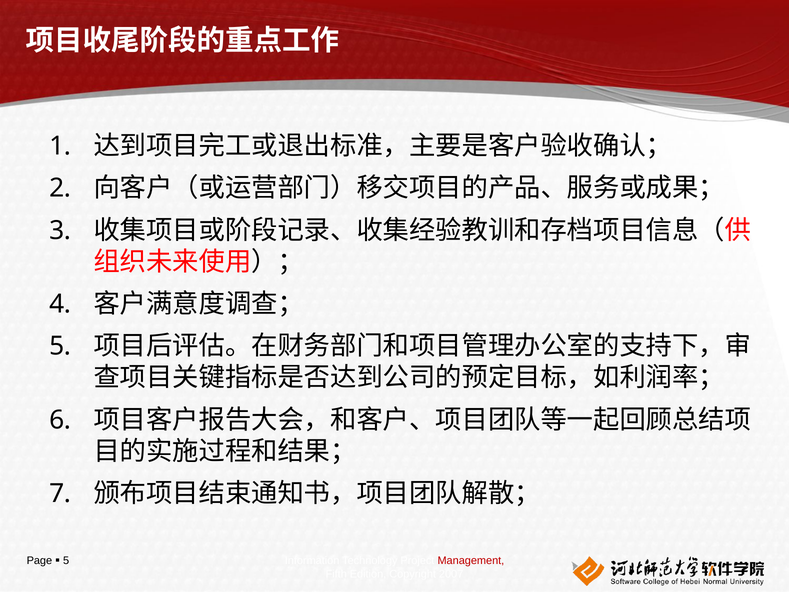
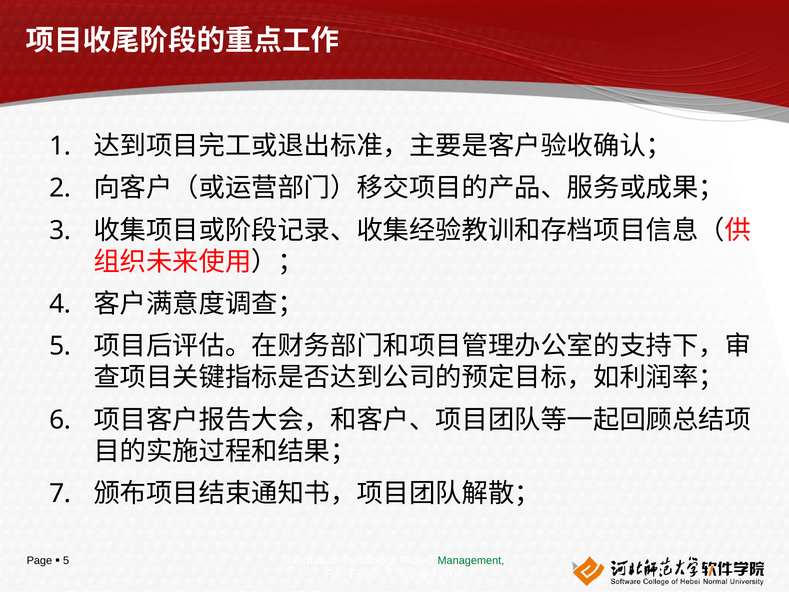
Management colour: red -> green (471, 561)
